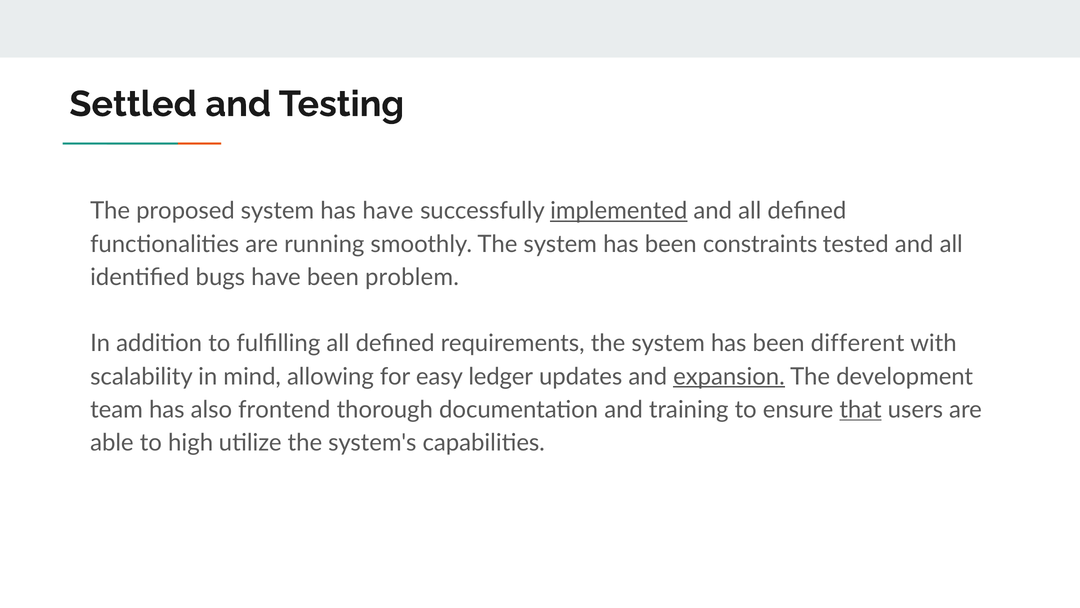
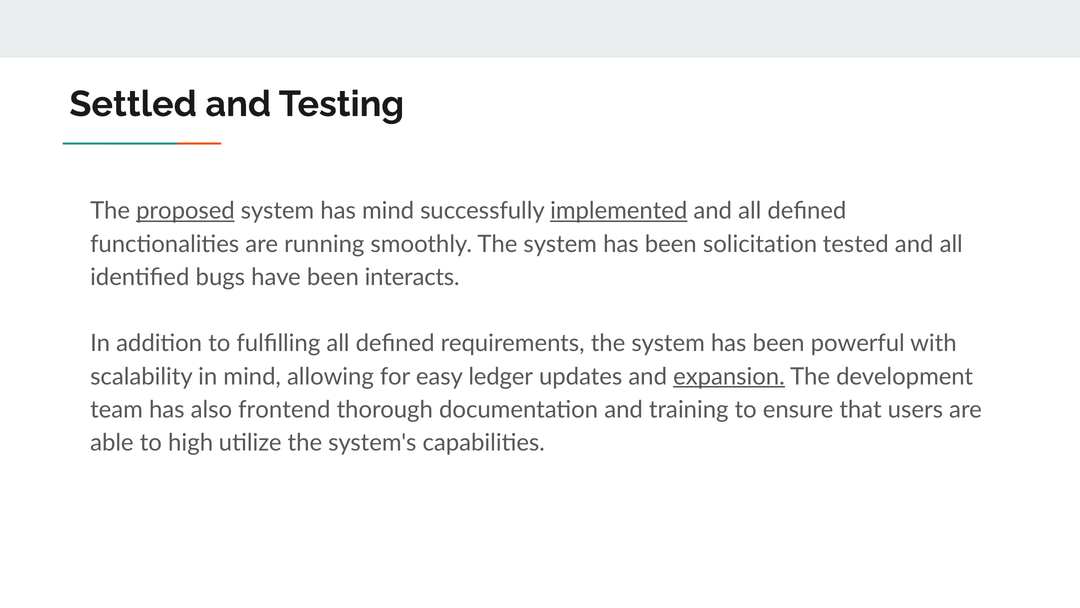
proposed underline: none -> present (185, 211)
has have: have -> mind (388, 211)
constraints: constraints -> solicitation (760, 244)
problem: problem -> interacts (412, 277)
different: different -> powerful (858, 343)
that underline: present -> none (861, 409)
